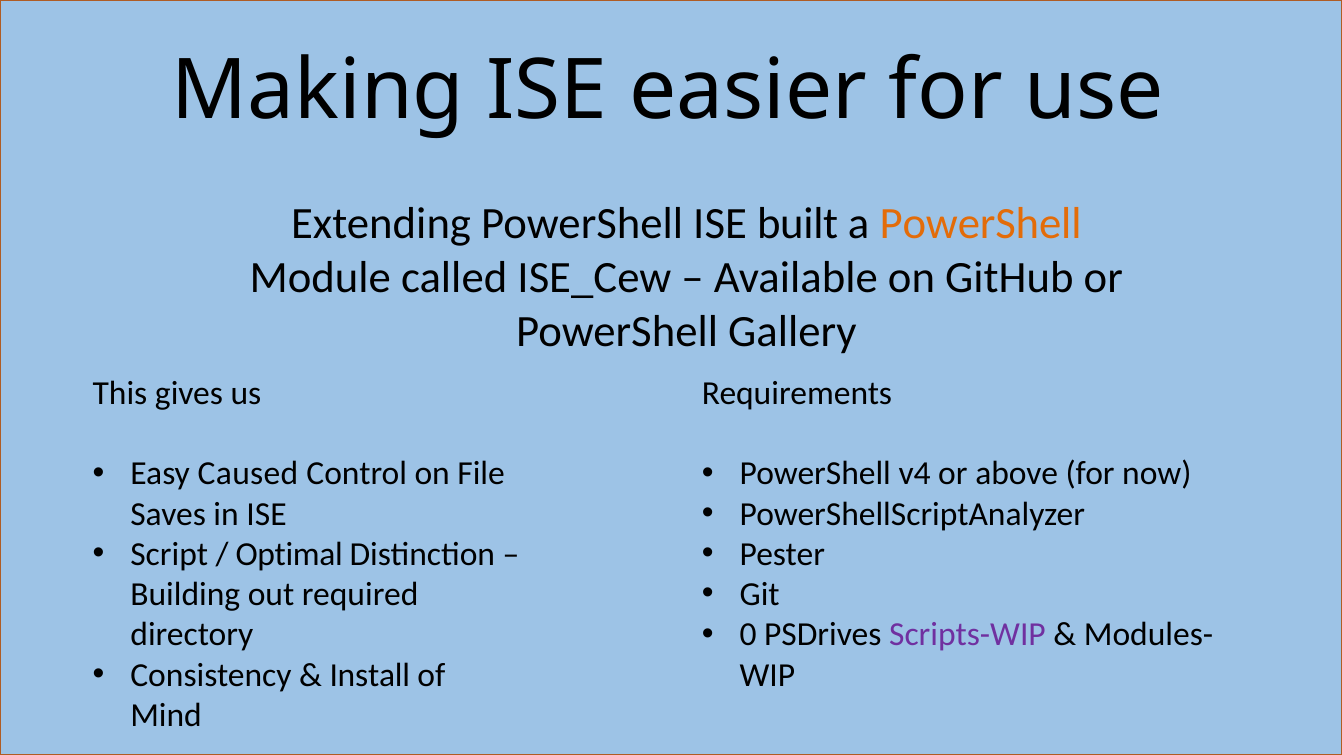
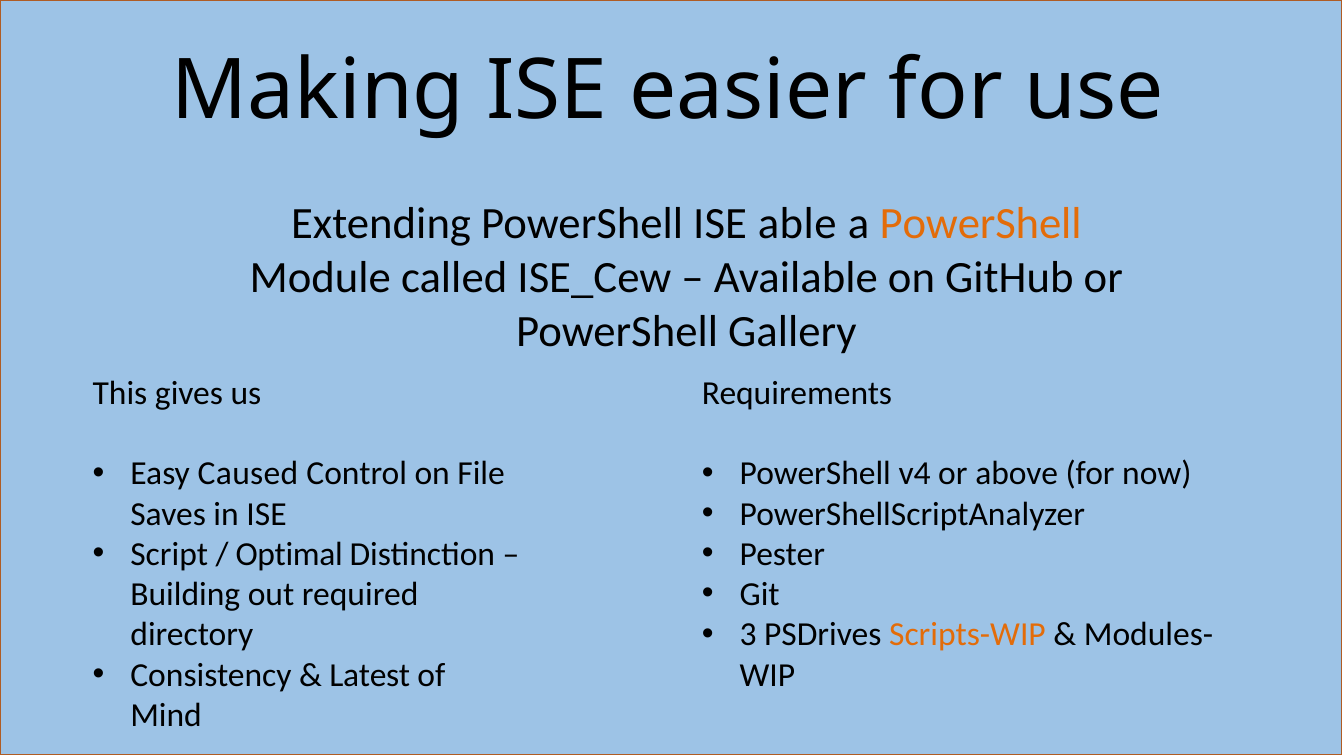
built: built -> able (797, 224)
0: 0 -> 3 (748, 635)
Scripts-WIP colour: purple -> orange (967, 635)
Install: Install -> Latest (370, 675)
